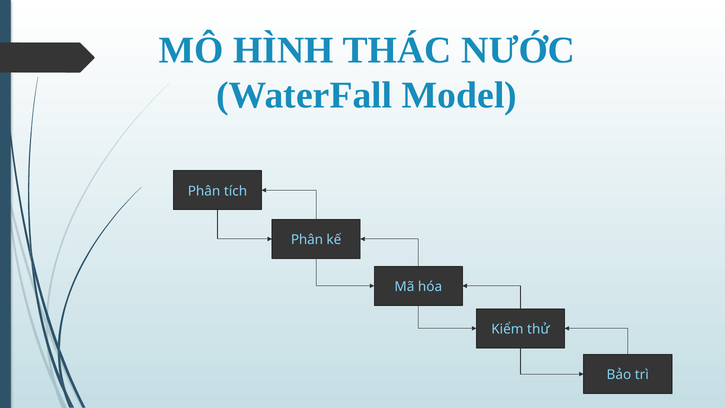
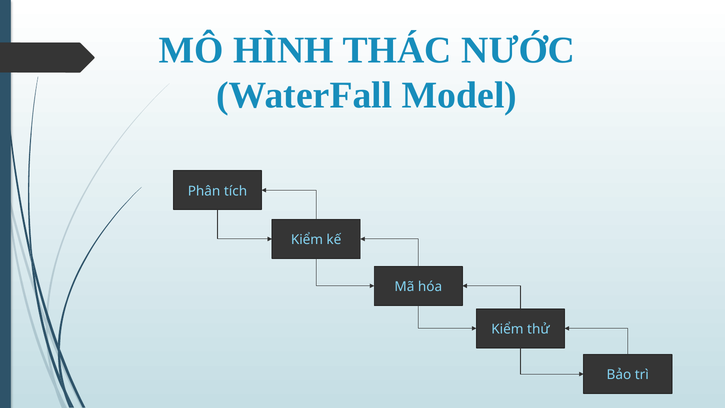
Phân: Phân -> Kiểm (307, 240)
